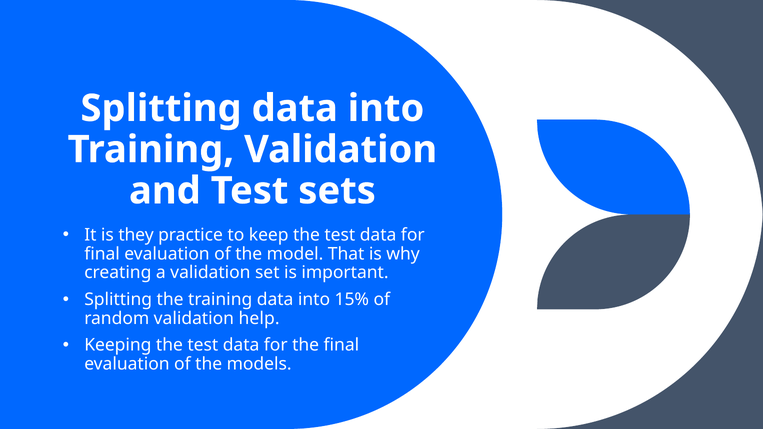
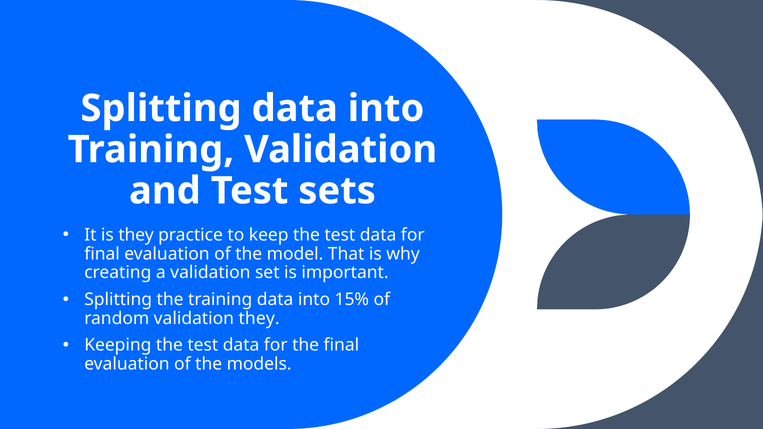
validation help: help -> they (259, 318)
